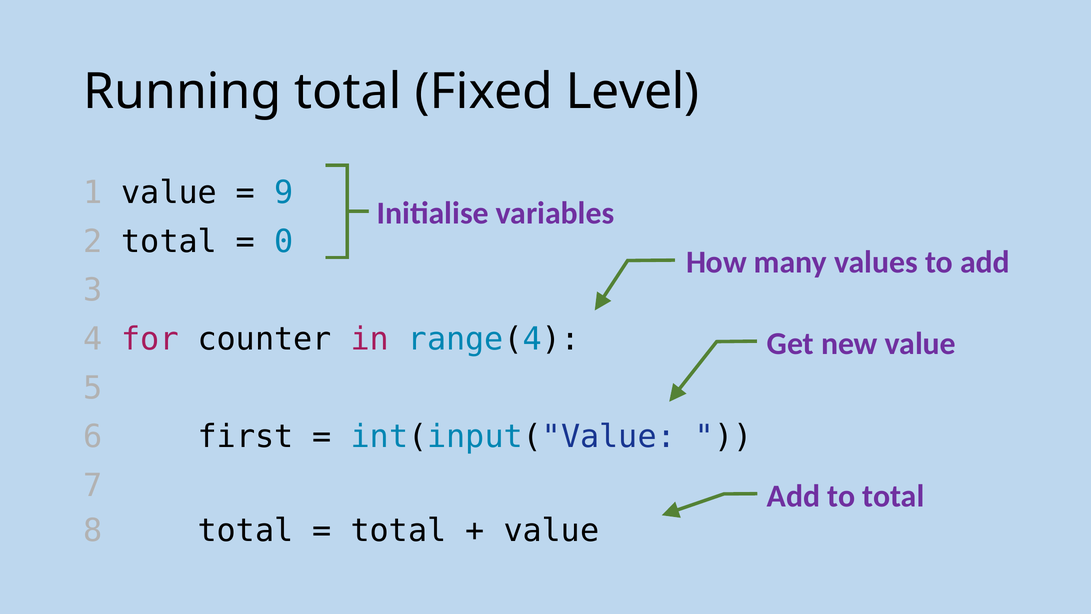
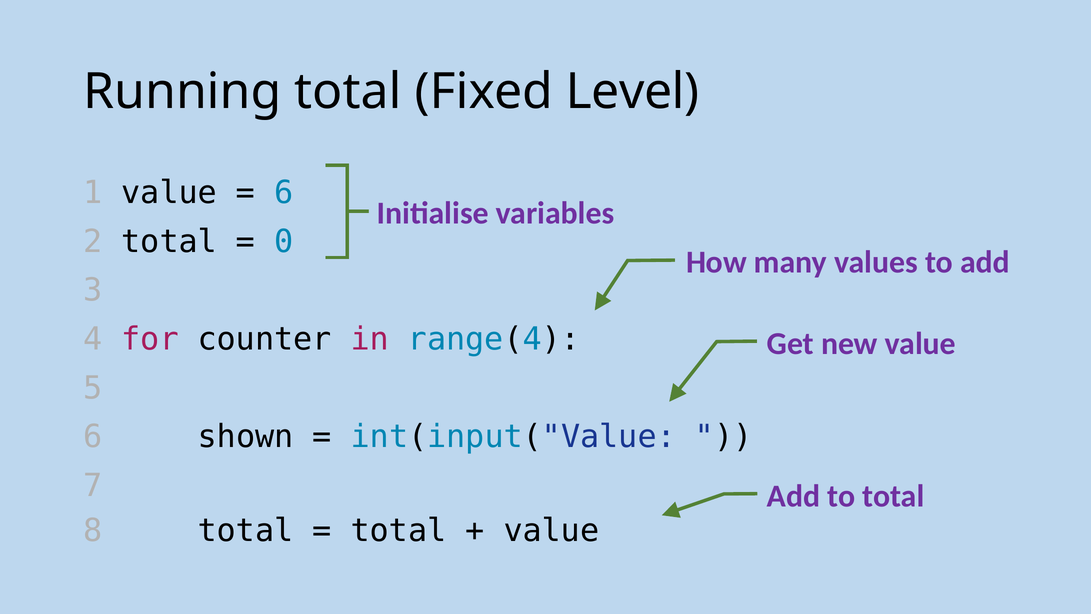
9: 9 -> 6 (284, 193)
first: first -> shown (246, 437)
